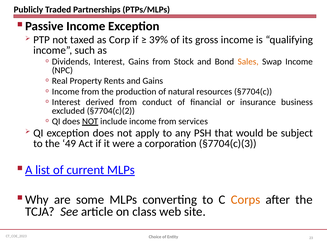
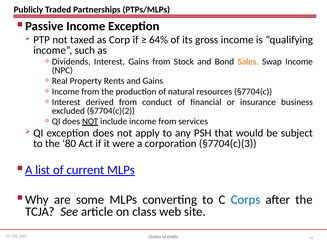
39%: 39% -> 64% (159, 40)
49: 49 -> 80 (69, 144)
Corps colour: orange -> blue (246, 200)
